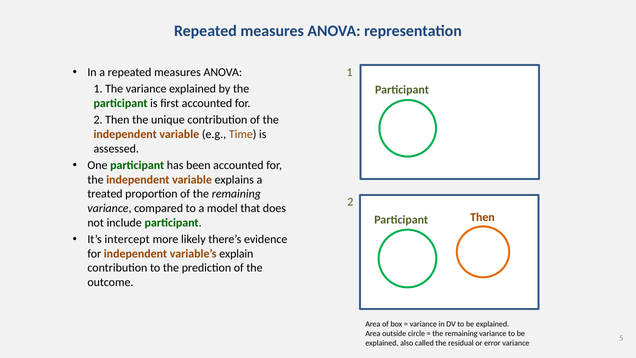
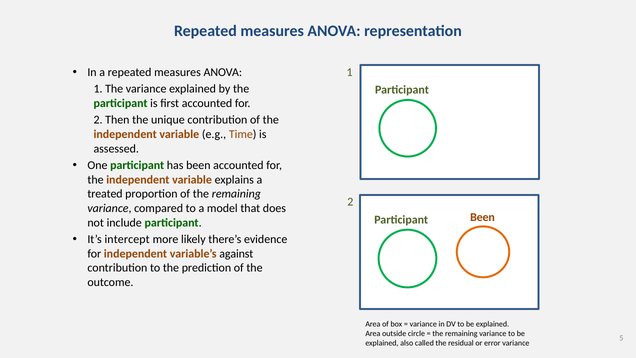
Then: Then -> Been (483, 217)
explain: explain -> against (236, 254)
